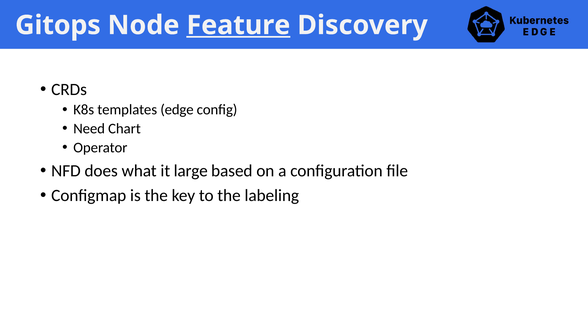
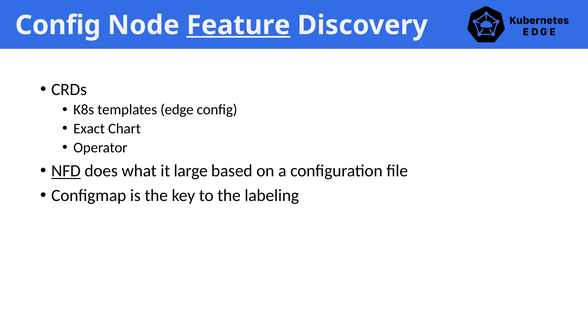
Gitops: Gitops -> Config (58, 25)
Need: Need -> Exact (89, 129)
NFD underline: none -> present (66, 171)
